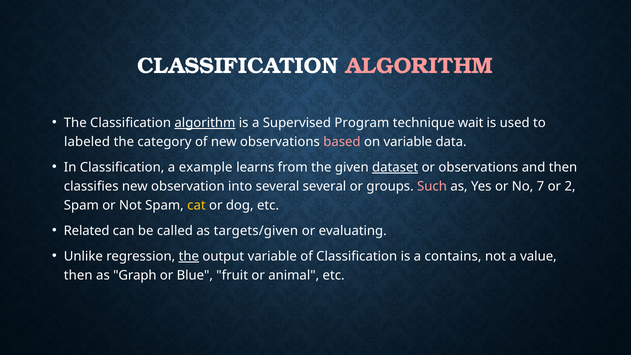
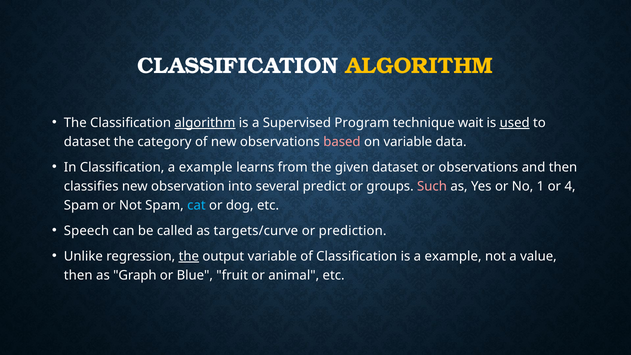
ALGORITHM colour: pink -> yellow (419, 66)
used underline: none -> present (515, 123)
labeled: labeled -> dataset (87, 142)
dataset underline: present -> none (395, 167)
several several: several -> predict (324, 186)
7: 7 -> 1 (540, 186)
2: 2 -> 4 (570, 186)
cat colour: yellow -> light blue (196, 205)
Related: Related -> Speech (86, 231)
targets/given: targets/given -> targets/curve (256, 231)
evaluating: evaluating -> prediction (353, 231)
is a contains: contains -> example (453, 256)
